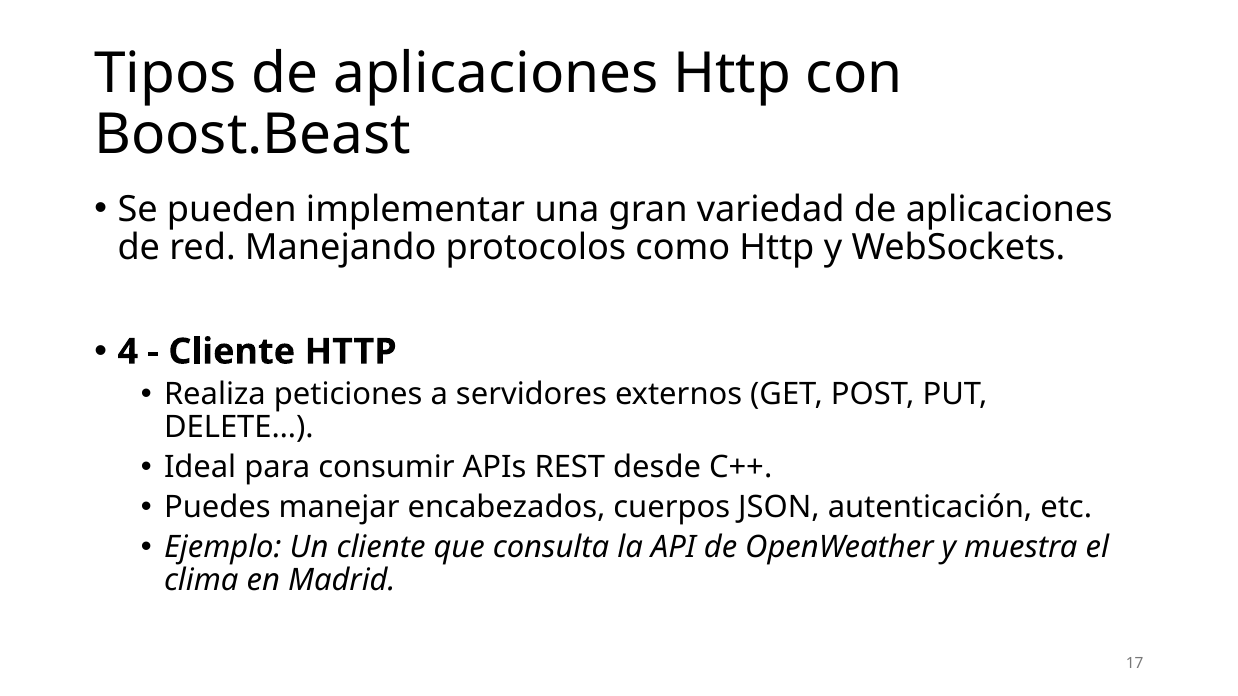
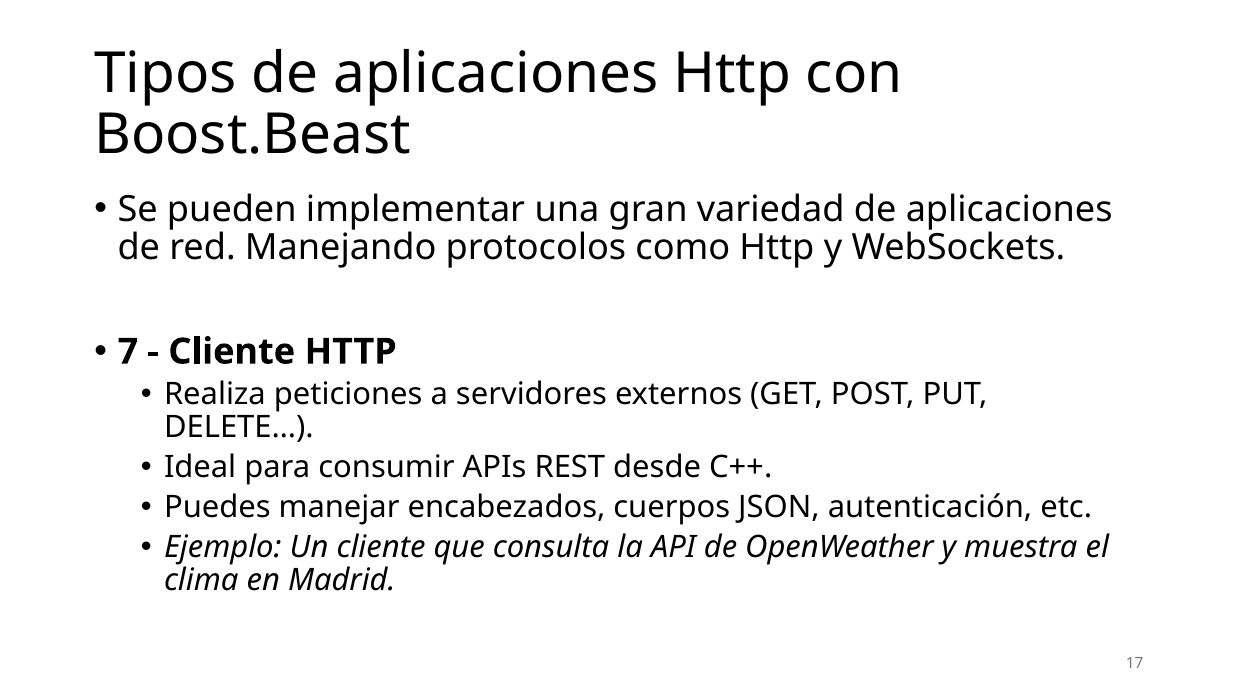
4: 4 -> 7 (128, 352)
